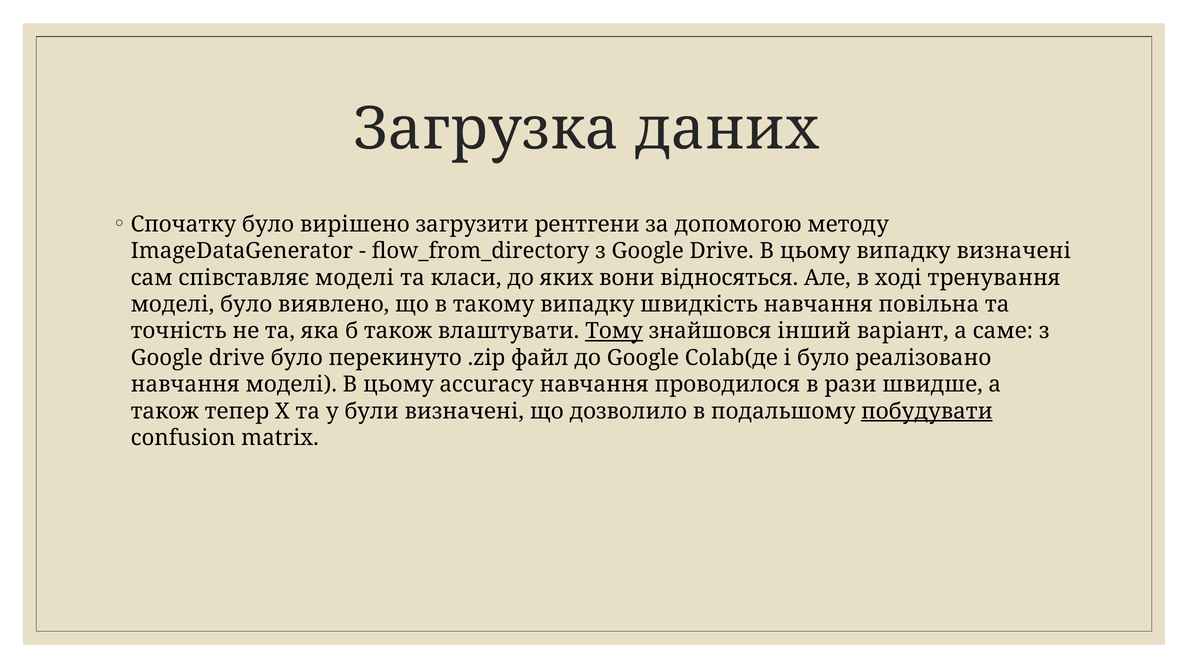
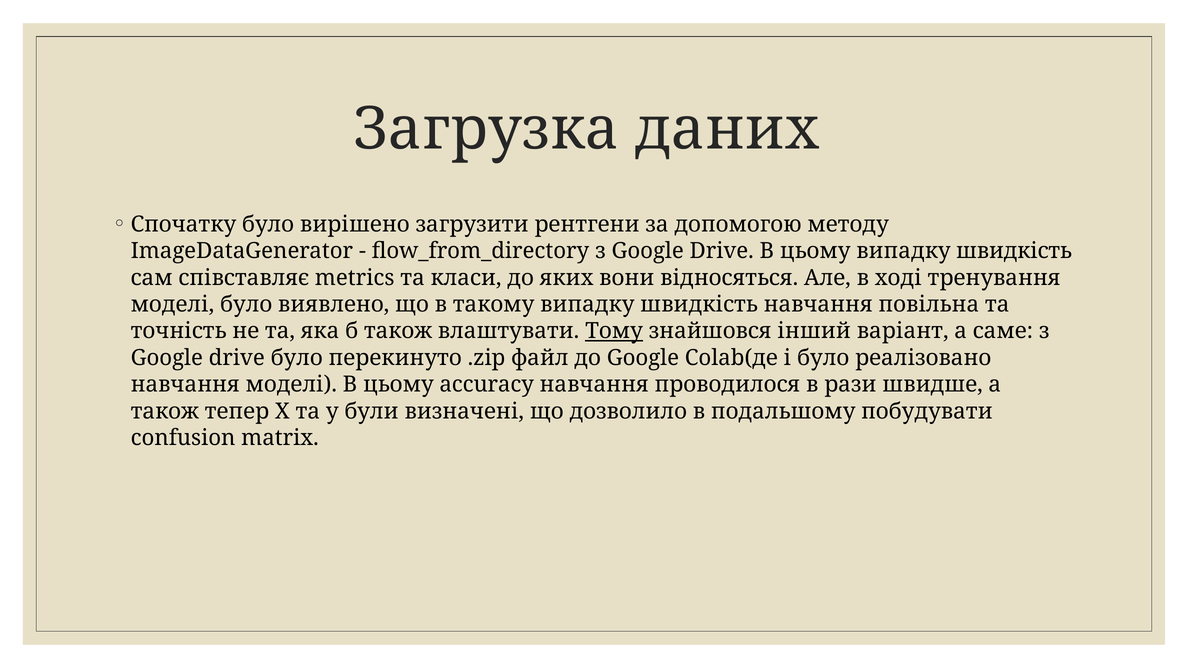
цьому випадку визначені: визначені -> швидкість (1014, 251)
співставляє моделі: моделі -> metrics (355, 278)
побудувати underline: present -> none (927, 411)
